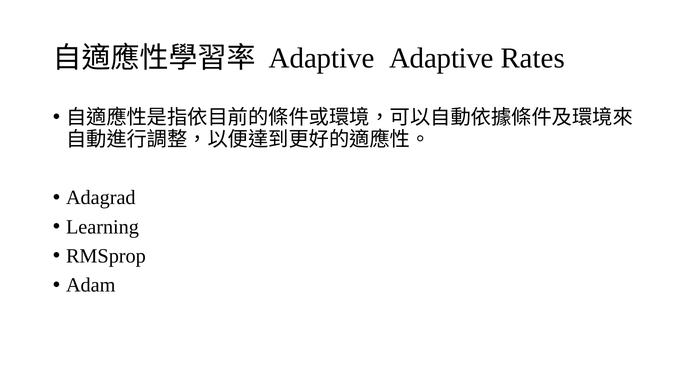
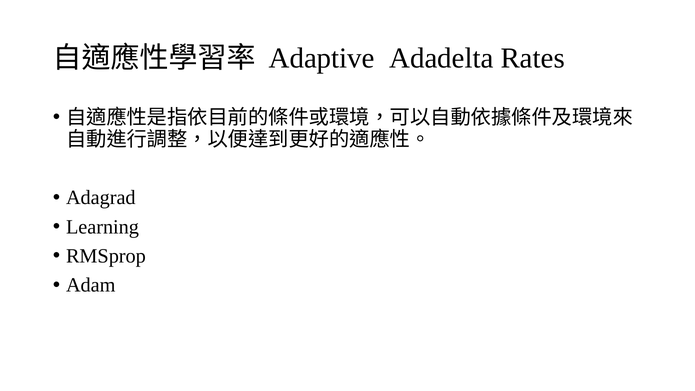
Adaptive Adaptive: Adaptive -> Adadelta (441, 58)
